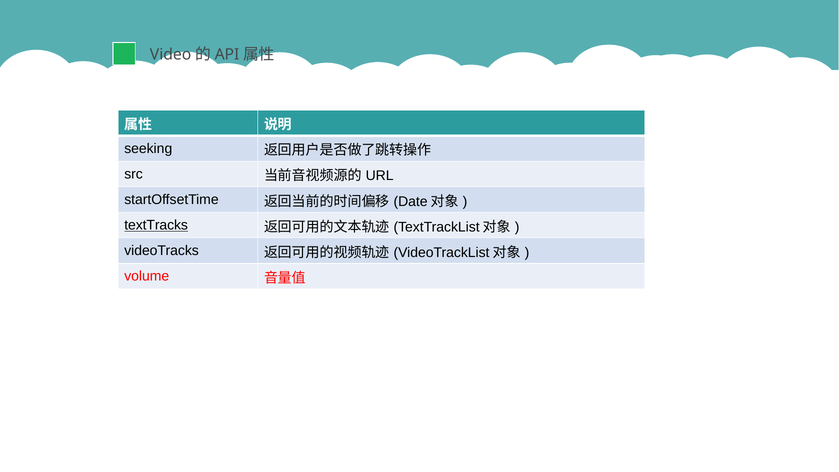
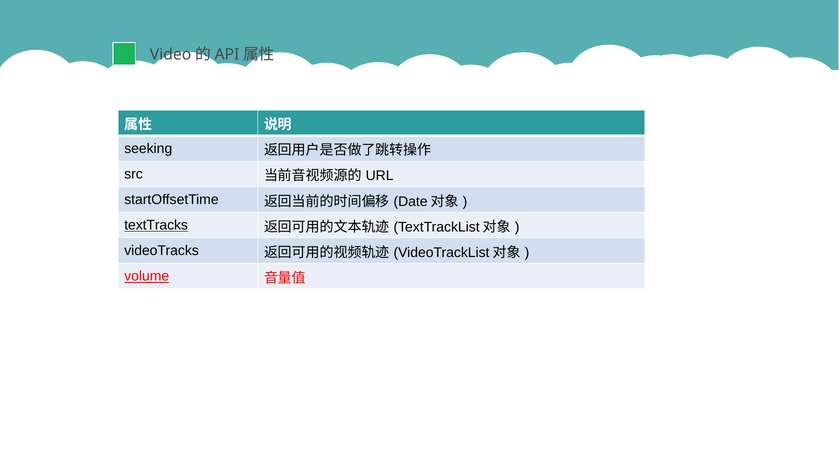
volume underline: none -> present (147, 276)
